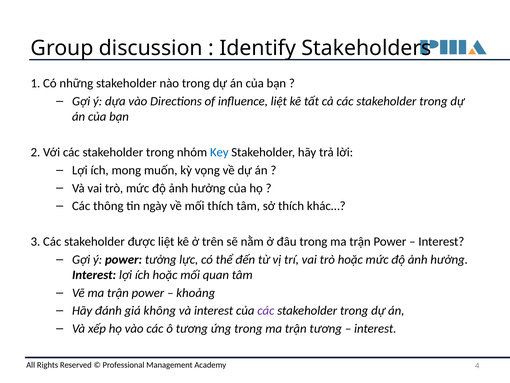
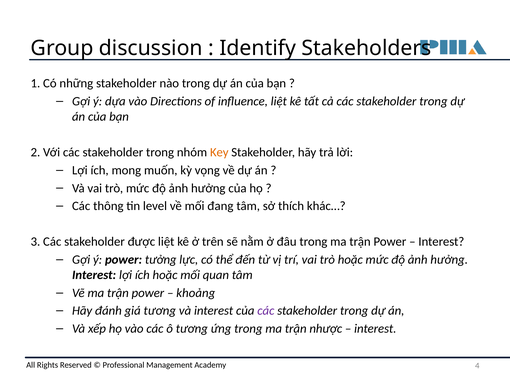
Key colour: blue -> orange (219, 152)
ngày: ngày -> level (155, 206)
mối thích: thích -> đang (220, 206)
giá không: không -> tương (160, 310)
trận tương: tương -> nhược (326, 328)
